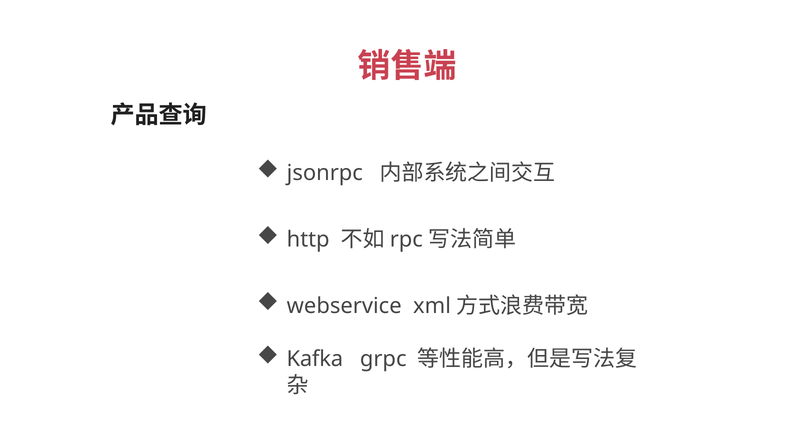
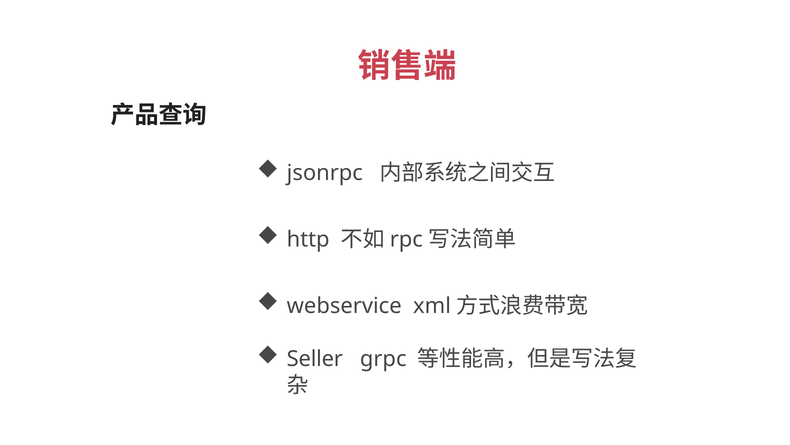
Kafka: Kafka -> Seller (315, 359)
